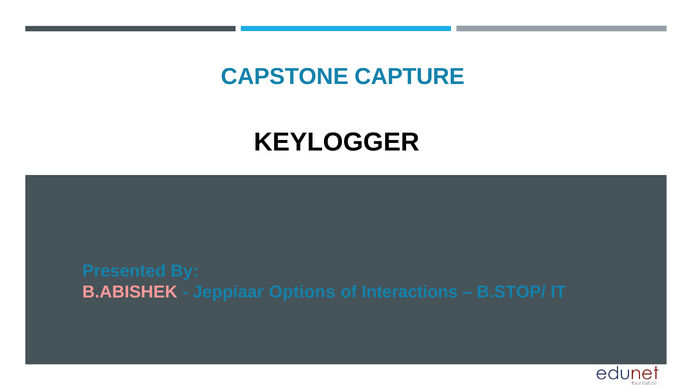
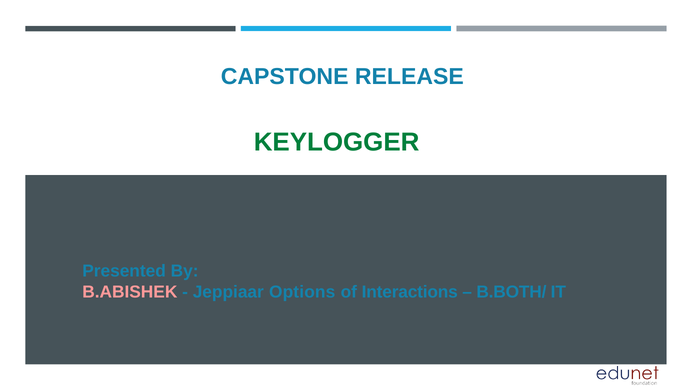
CAPTURE: CAPTURE -> RELEASE (409, 77)
KEYLOGGER colour: black -> green (337, 143)
B.STOP/: B.STOP/ -> B.BOTH/ (511, 292)
